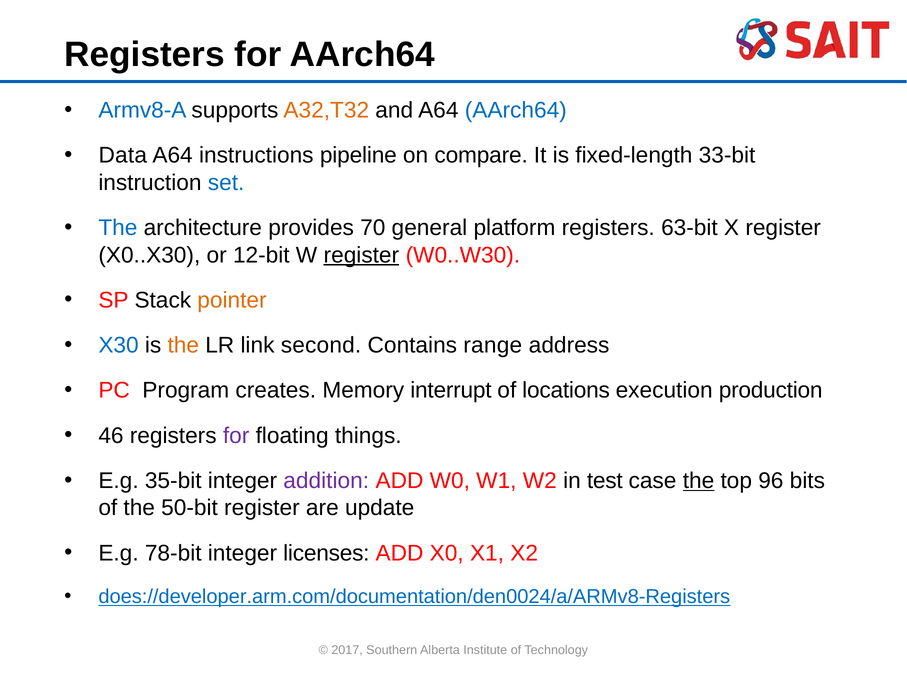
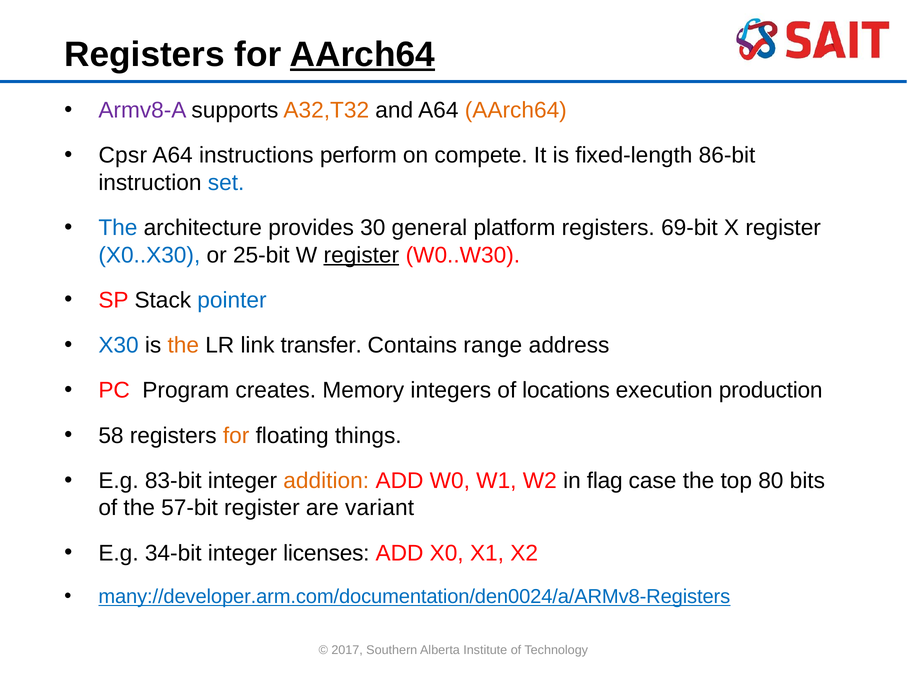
AArch64 underline: none -> present (362, 55)
Armv8-A colour: blue -> purple (142, 110)
AArch64 colour: blue -> orange (516, 110)
Data: Data -> Cpsr (123, 156)
pipeline: pipeline -> perform (358, 156)
compare: compare -> compete (481, 156)
33-bit: 33-bit -> 86-bit (727, 156)
70: 70 -> 30 (373, 228)
63-bit: 63-bit -> 69-bit (689, 228)
X0..X30 colour: black -> blue (149, 255)
12-bit: 12-bit -> 25-bit (261, 255)
pointer colour: orange -> blue (232, 300)
second: second -> transfer (321, 345)
interrupt: interrupt -> integers (451, 391)
46: 46 -> 58 (111, 436)
for colour: purple -> orange (236, 436)
35-bit: 35-bit -> 83-bit (173, 481)
addition colour: purple -> orange (326, 481)
test: test -> flag (605, 481)
the underline: present -> none (699, 481)
96: 96 -> 80 (771, 481)
50-bit: 50-bit -> 57-bit (190, 508)
update: update -> variant (380, 508)
78-bit: 78-bit -> 34-bit (173, 553)
does://developer.arm.com/documentation/den0024/a/ARMv8-Registers: does://developer.arm.com/documentation/den0024/a/ARMv8-Registers -> many://developer.arm.com/documentation/den0024/a/ARMv8-Registers (414, 597)
